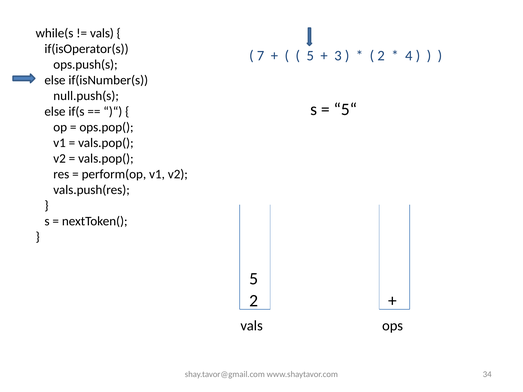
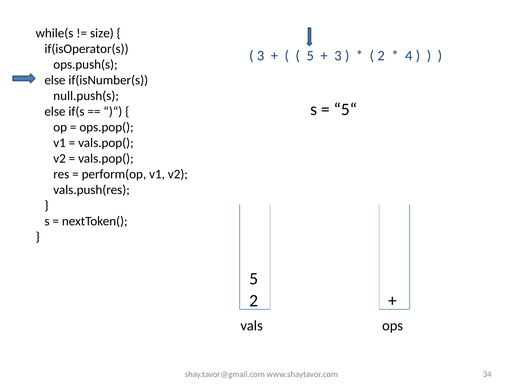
vals: vals -> size (102, 33)
7: 7 -> 3 (261, 56)
